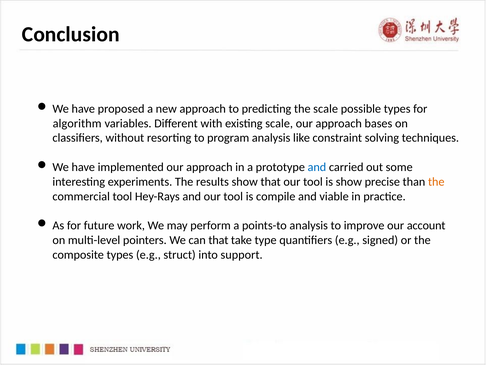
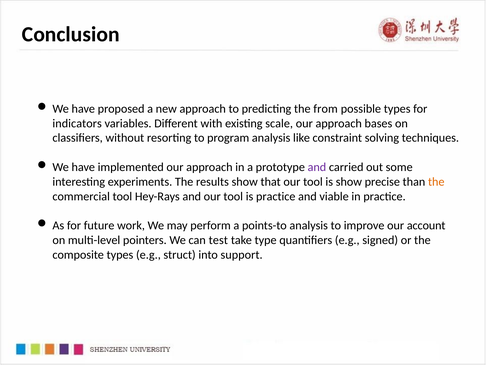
the scale: scale -> from (326, 109)
algorithm: algorithm -> indicators (77, 123)
and colour: blue -> purple (317, 167)
is compile: compile -> practice (276, 196)
can that: that -> test (218, 240)
